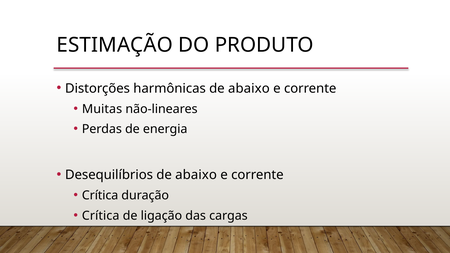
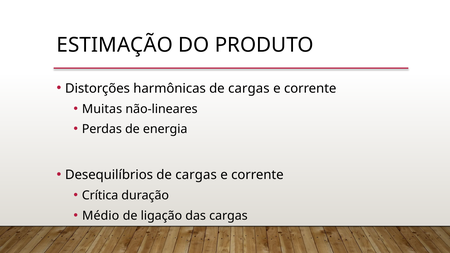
harmônicas de abaixo: abaixo -> cargas (249, 88)
Desequilíbrios de abaixo: abaixo -> cargas (196, 175)
Crítica: Crítica -> Médio (101, 216)
